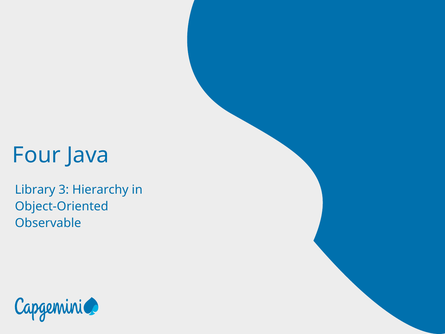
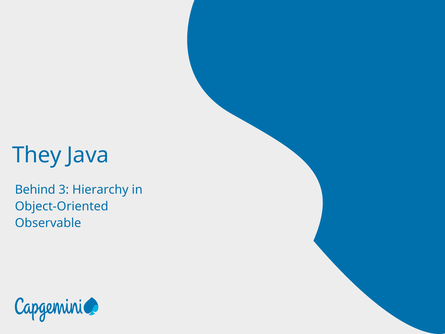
Four: Four -> They (37, 155)
Library: Library -> Behind (35, 190)
